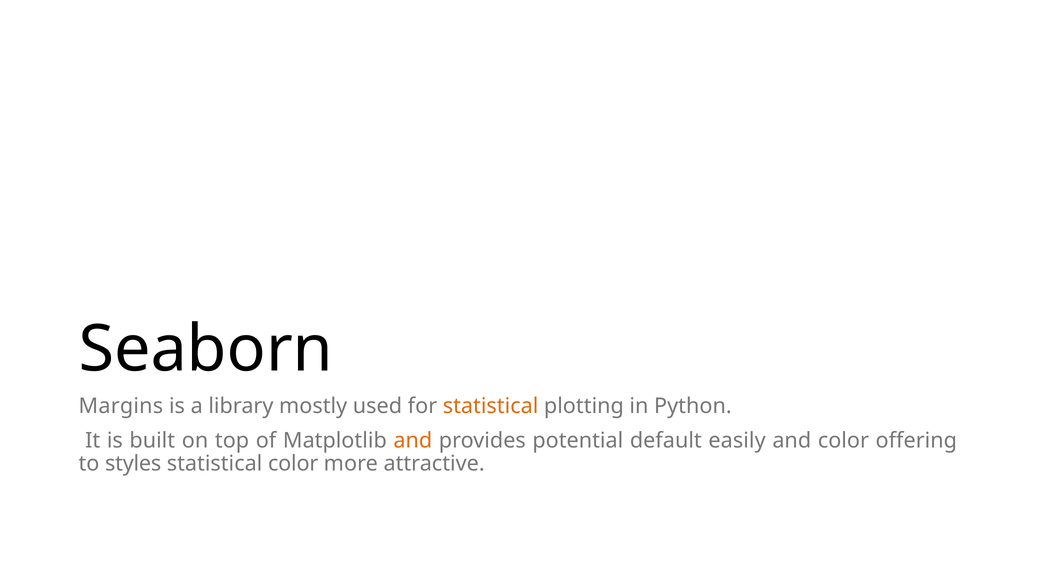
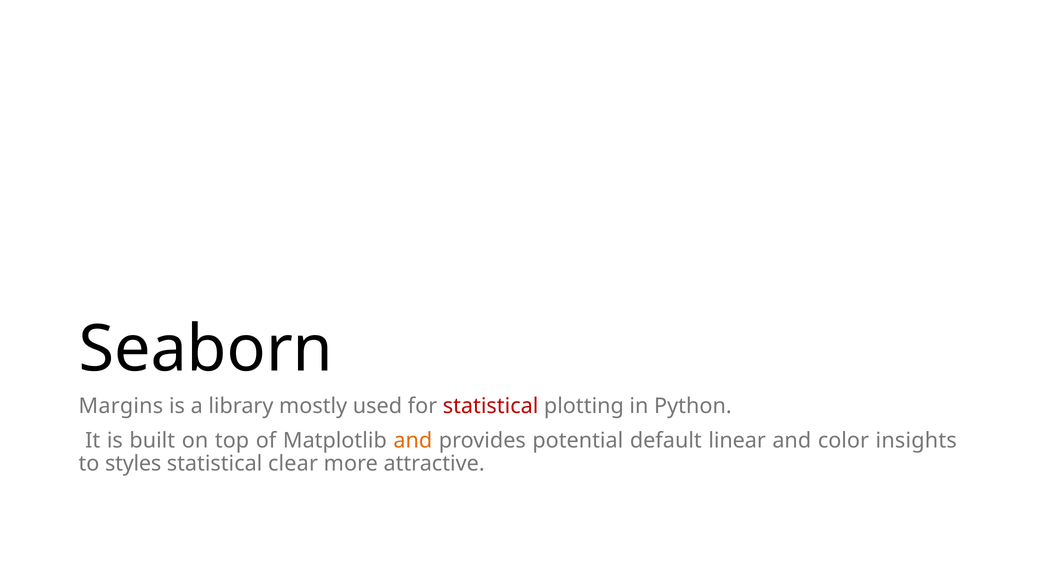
statistical colour: orange -> red (491, 406)
easily: easily -> linear (737, 440)
offering: offering -> insights (916, 440)
statistical color: color -> clear (293, 463)
